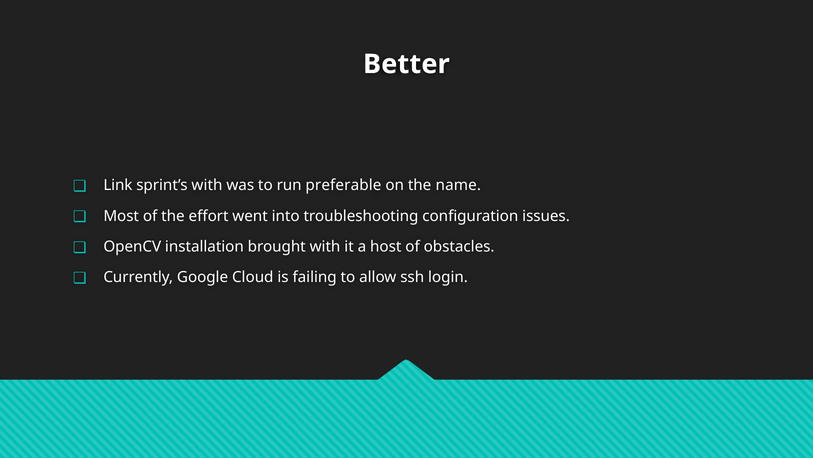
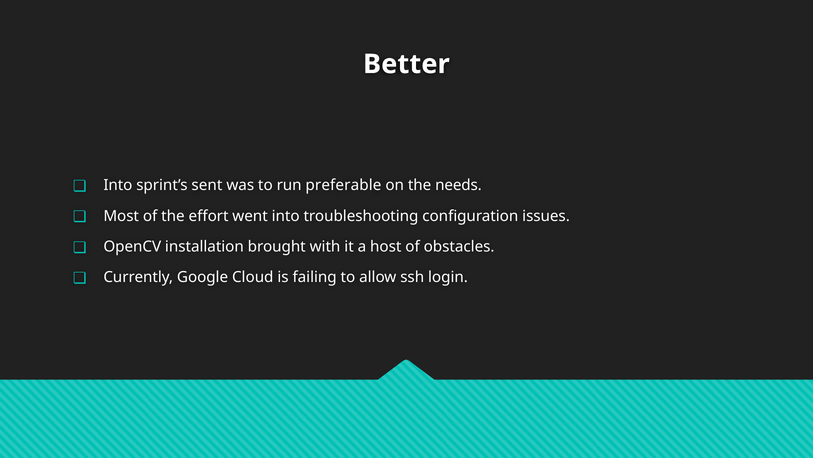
Link: Link -> Into (118, 185)
sprint’s with: with -> sent (207, 185)
name: name -> needs (458, 185)
